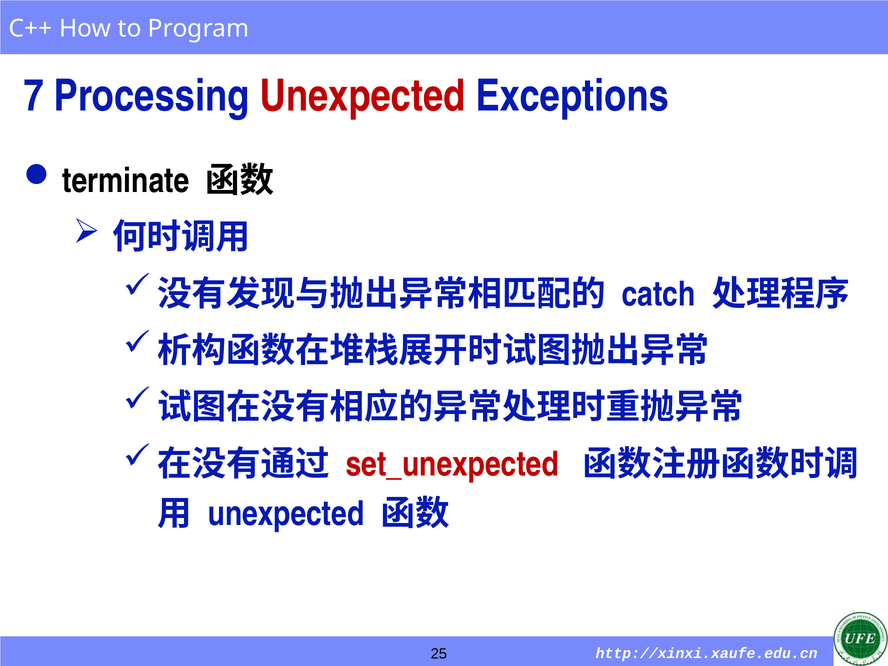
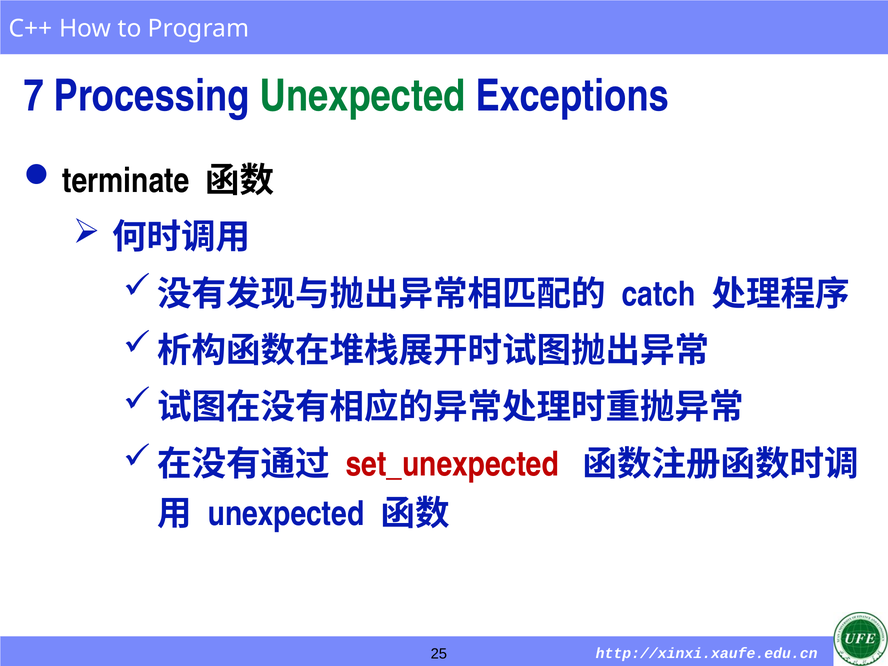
Unexpected colour: red -> green (363, 96)
